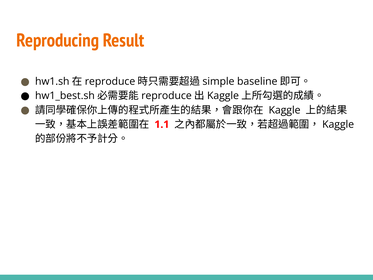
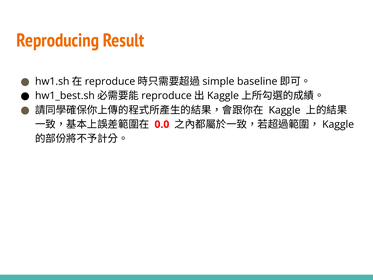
1.1: 1.1 -> 0.0 (162, 124)
